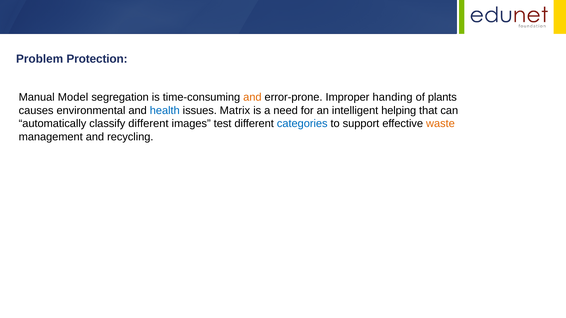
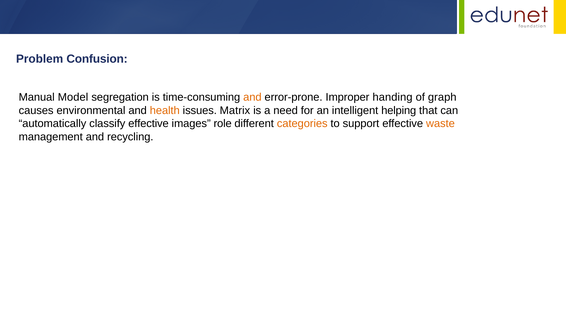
Protection: Protection -> Confusion (97, 59)
plants: plants -> graph (442, 97)
health colour: blue -> orange (165, 111)
classify different: different -> effective (149, 124)
test: test -> role (223, 124)
categories colour: blue -> orange (302, 124)
